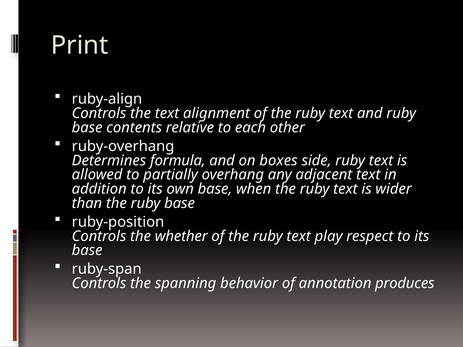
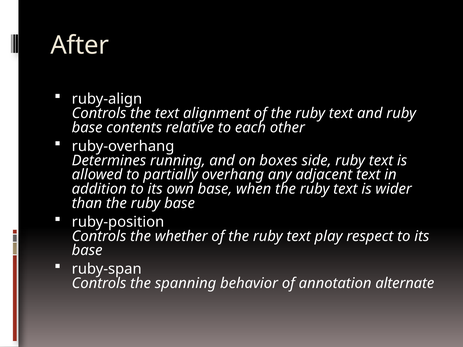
Print: Print -> After (80, 45)
formula: formula -> running (178, 161)
produces: produces -> alternate (405, 284)
